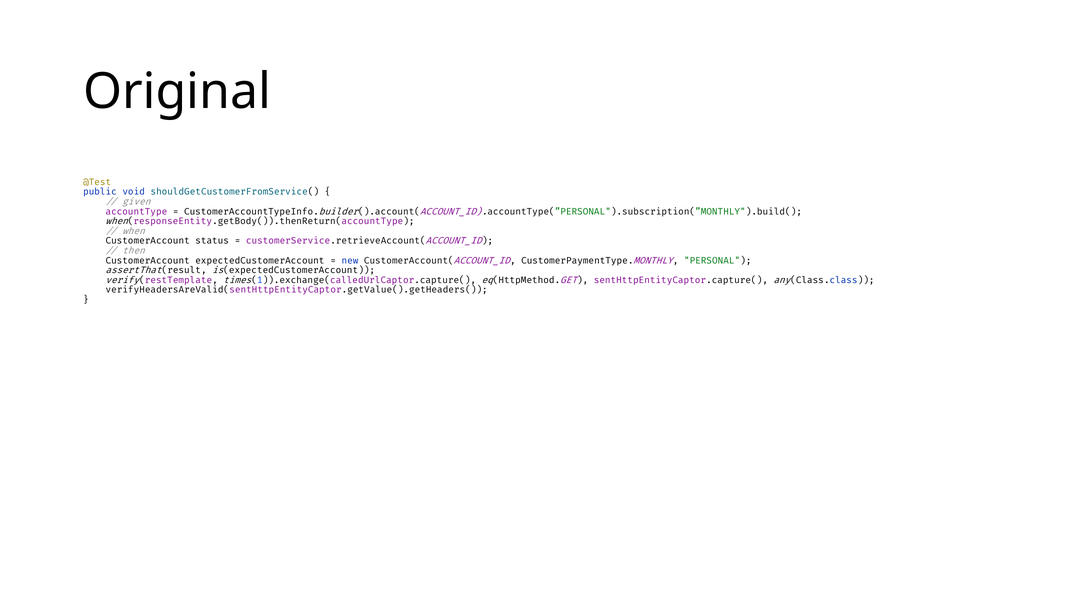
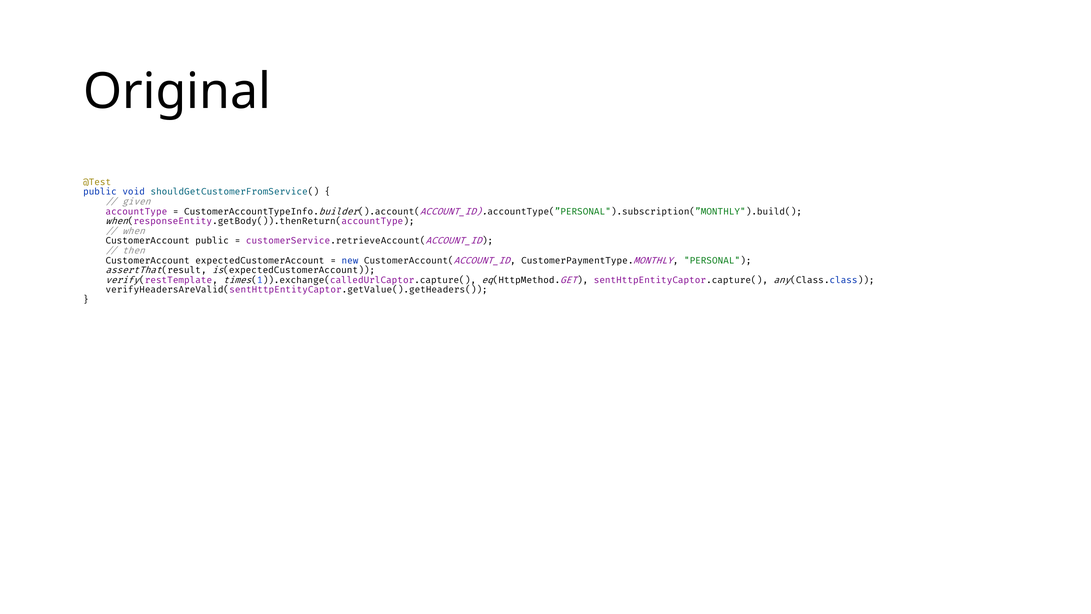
CustomerAccount status: status -> public (212, 241)
